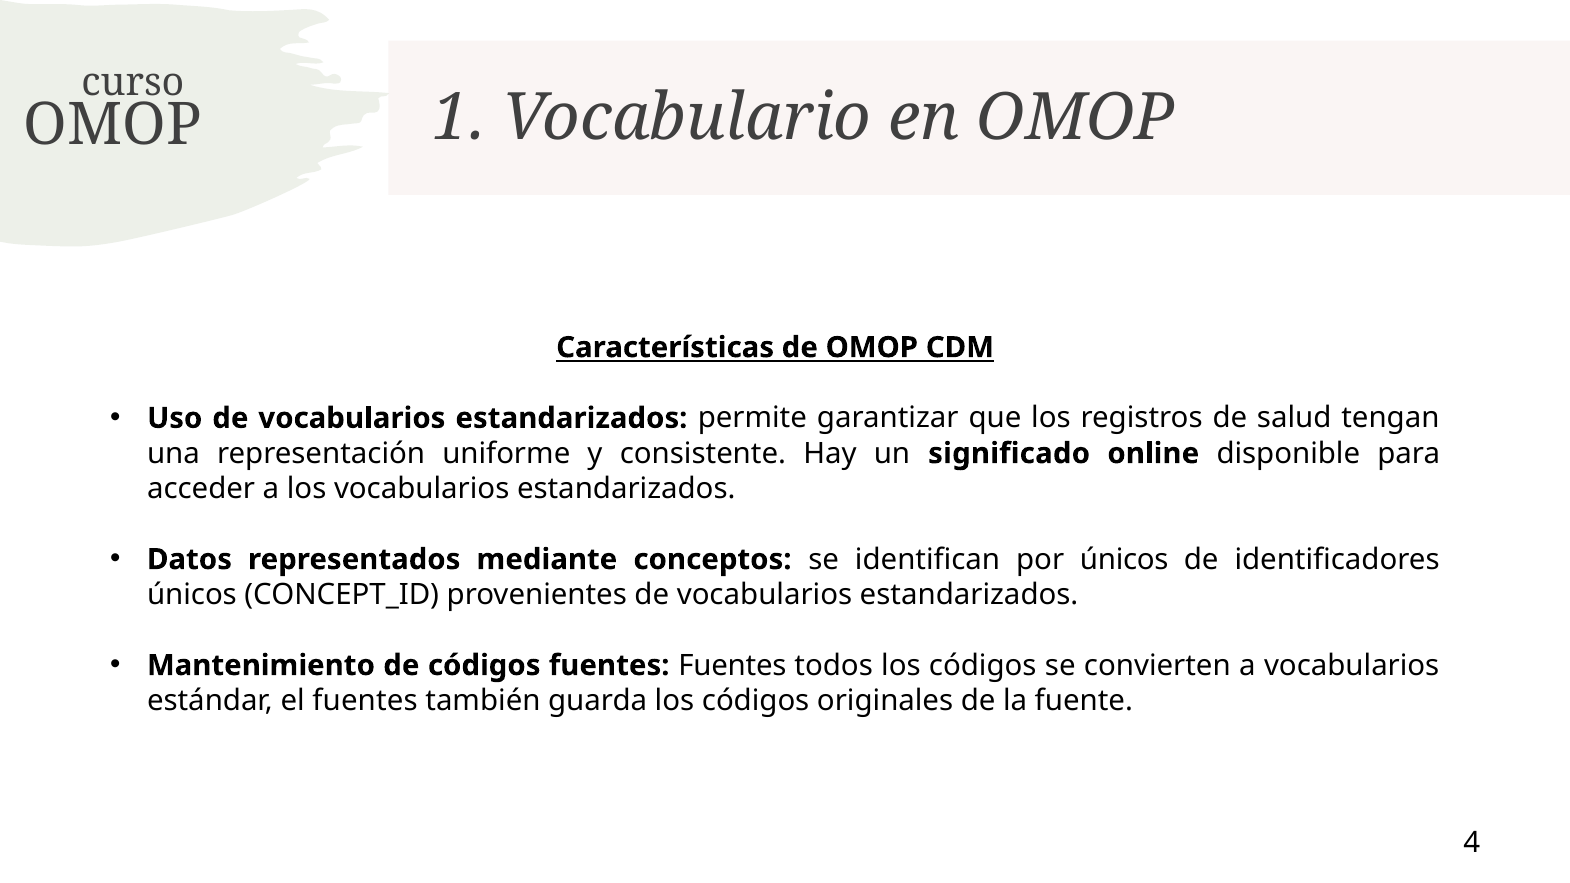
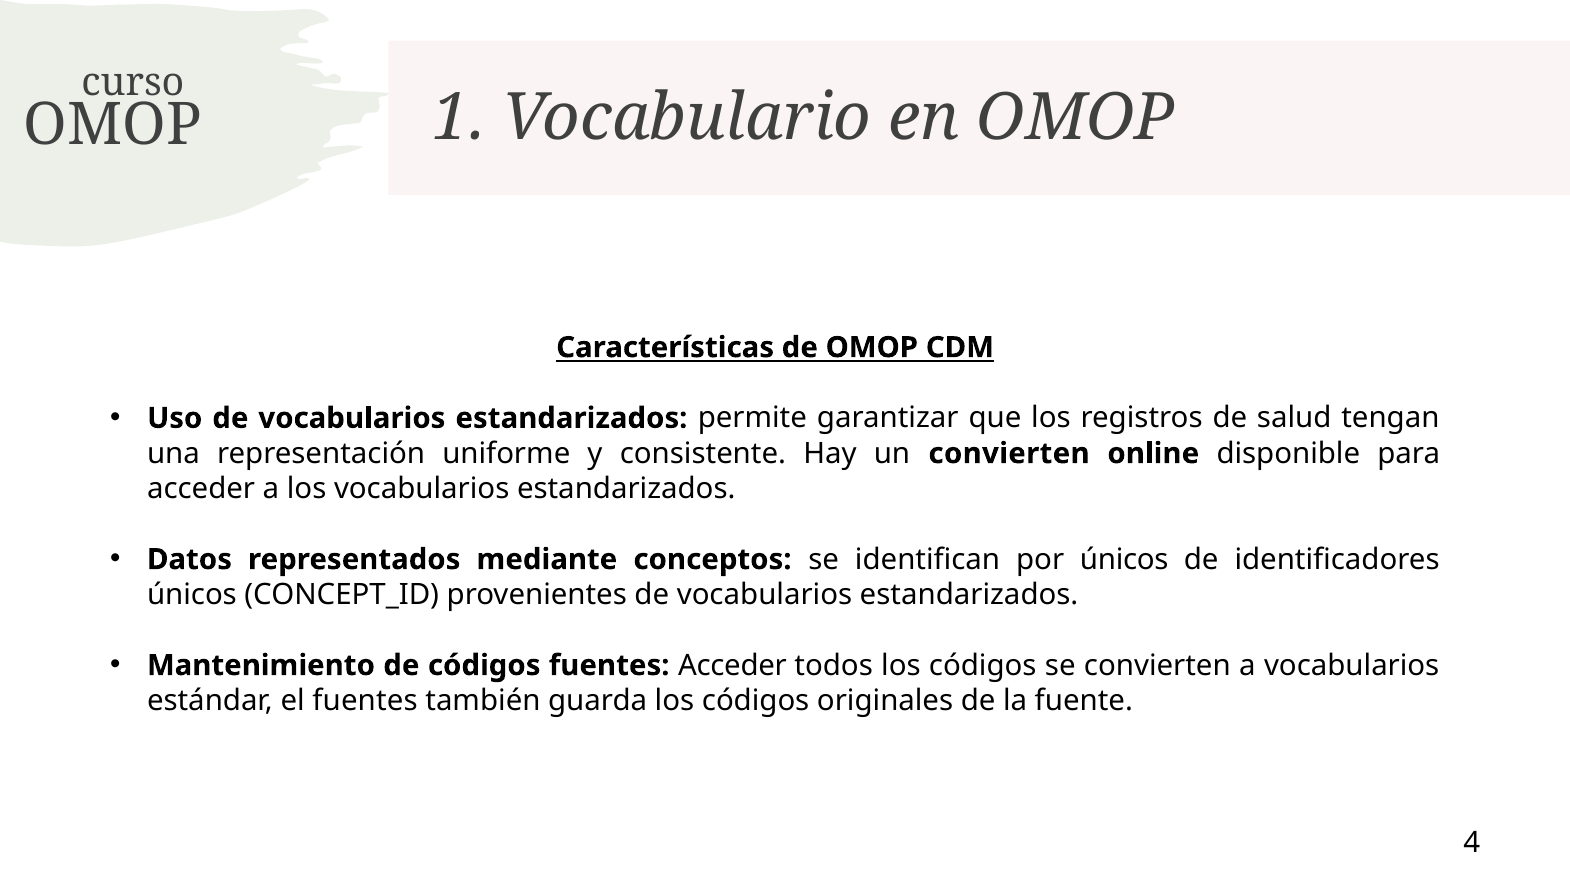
un significado: significado -> convierten (1009, 454)
fuentes Fuentes: Fuentes -> Acceder (732, 665)
